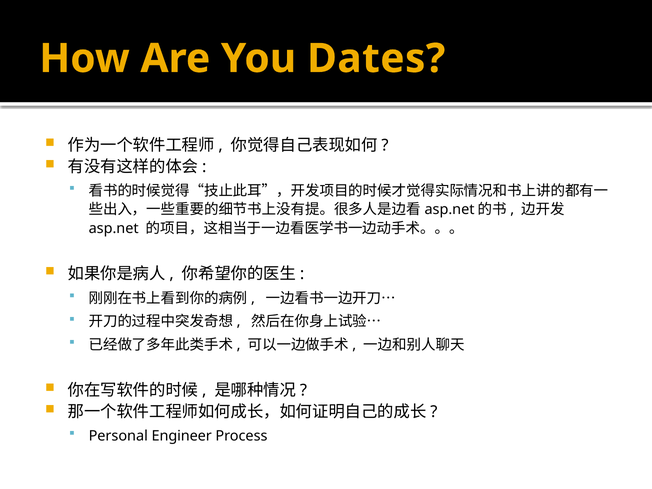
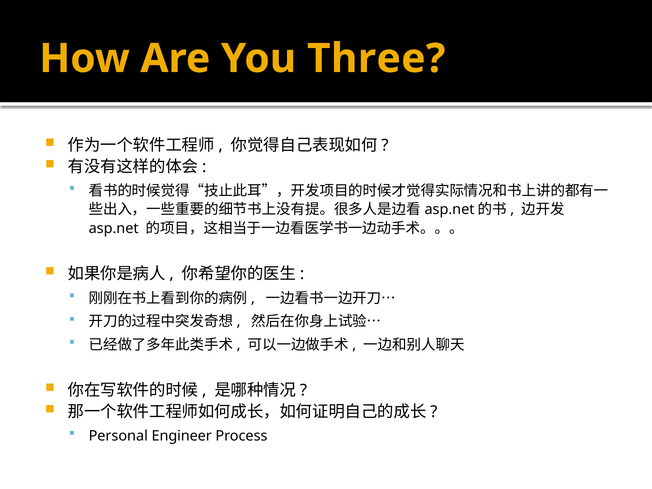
Dates: Dates -> Three (376, 59)
